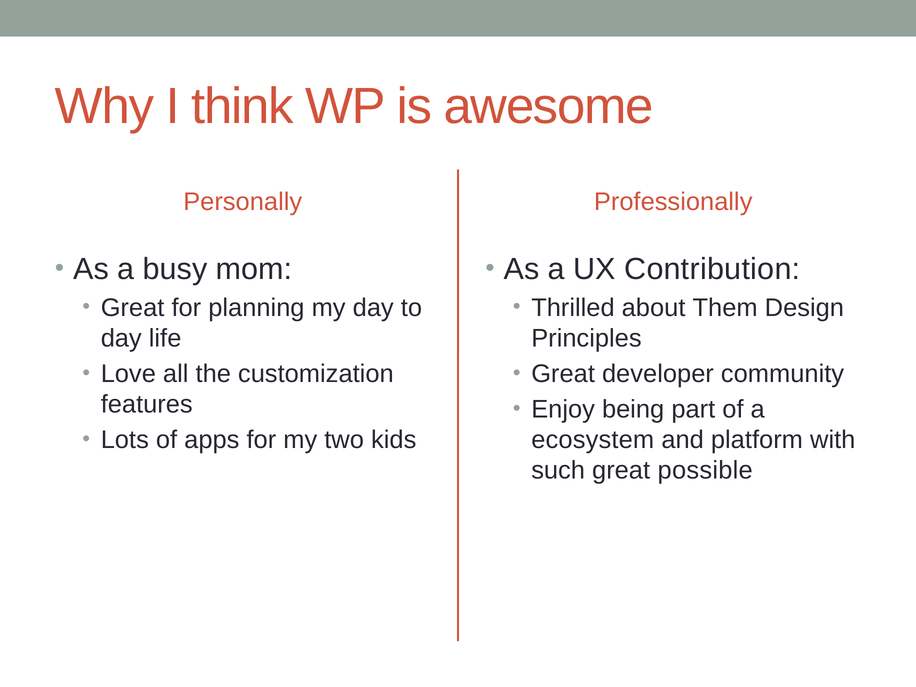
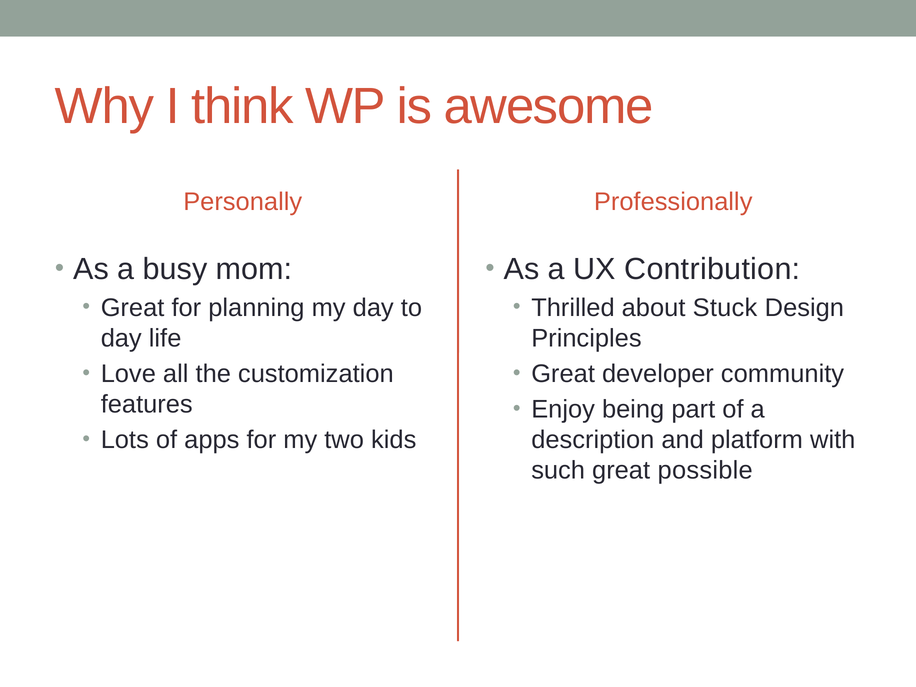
Them: Them -> Stuck (725, 308)
ecosystem: ecosystem -> description (593, 440)
